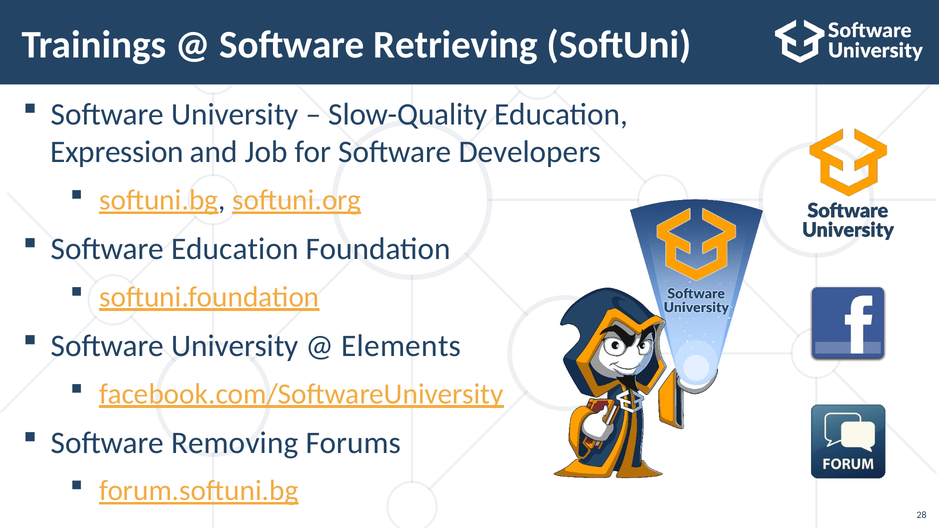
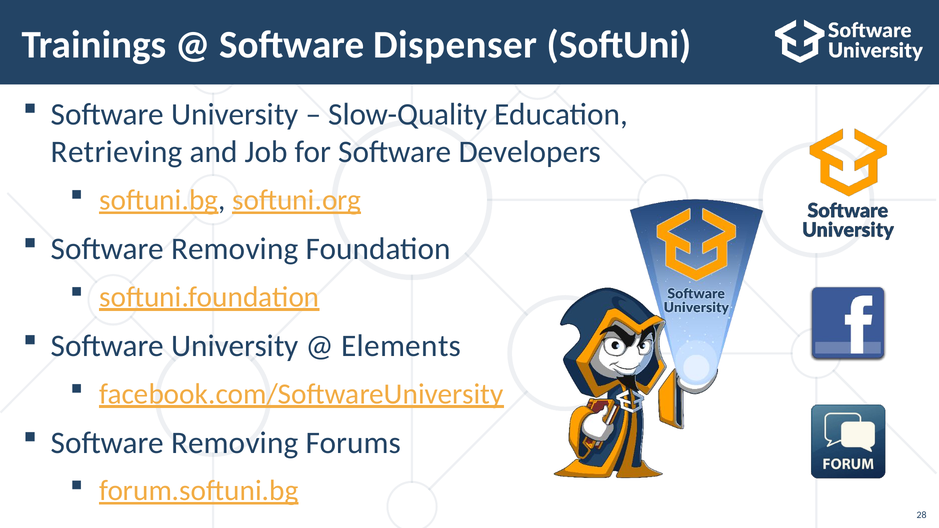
Retrieving: Retrieving -> Dispenser (455, 45)
Expression: Expression -> Retrieving (117, 152)
Education: Education -> Removing (235, 249)
